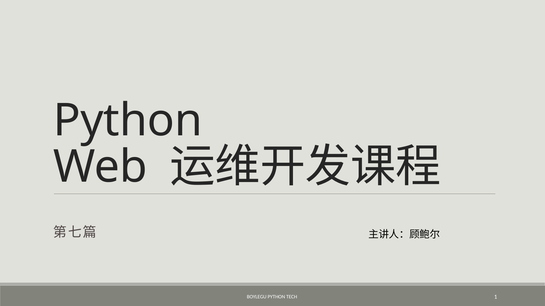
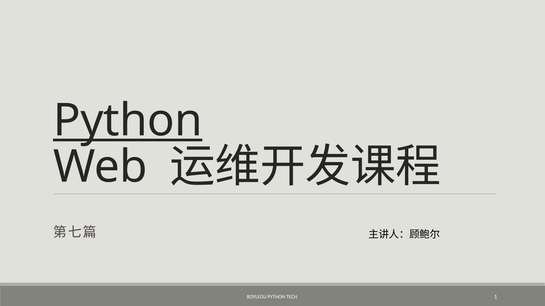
Python underline: none -> present (128, 121)
